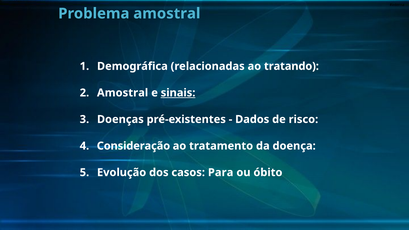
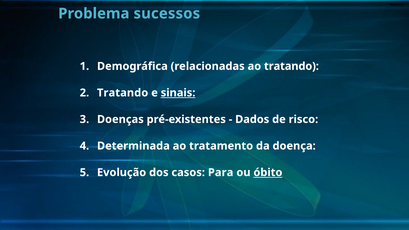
Problema amostral: amostral -> sucessos (167, 14)
Amostral: Amostral -> Tratando (123, 93)
Consideração: Consideração -> Determinada (133, 146)
óbito underline: none -> present (268, 173)
